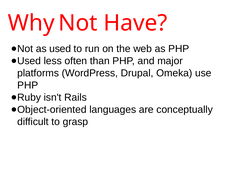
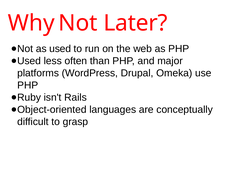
Have: Have -> Later (135, 23)
